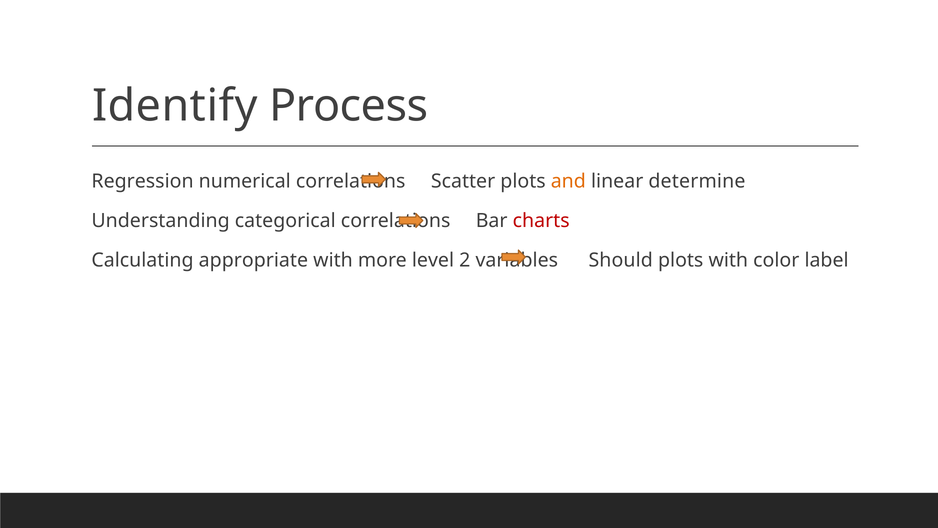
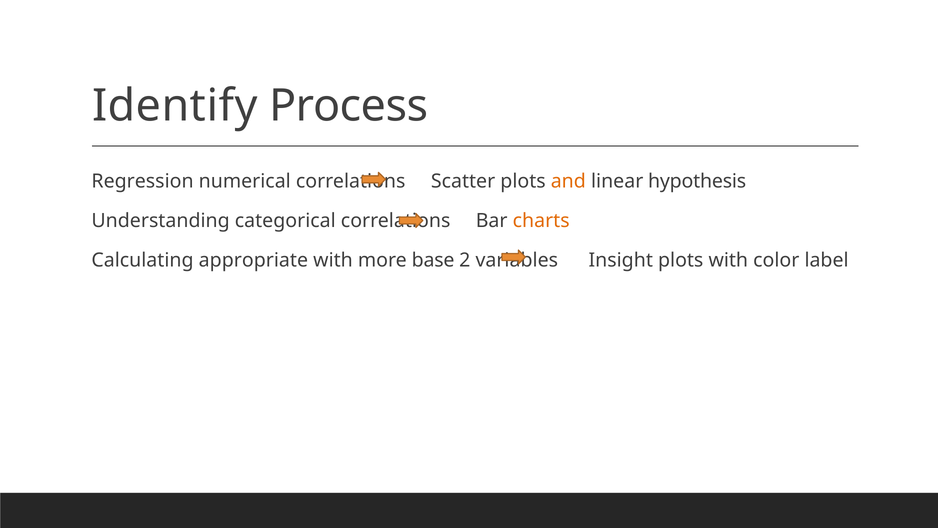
determine: determine -> hypothesis (697, 181)
charts colour: red -> orange (541, 221)
level: level -> base (433, 260)
Should: Should -> Insight (621, 260)
